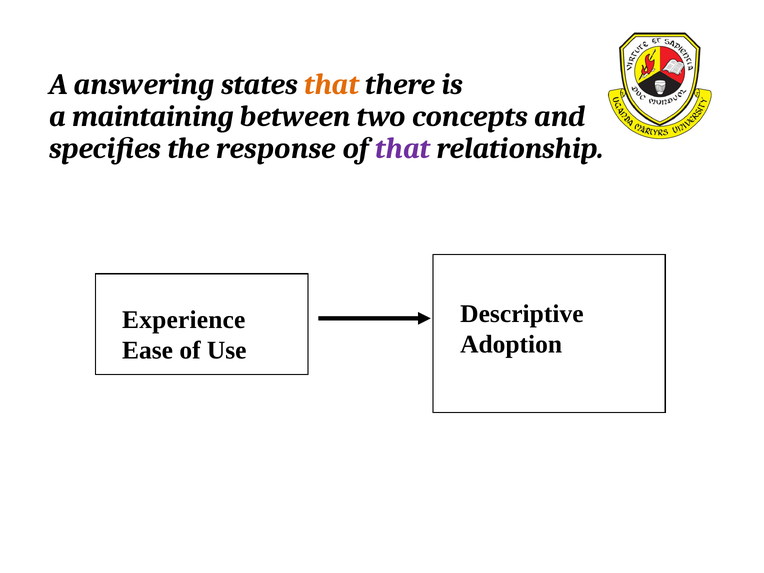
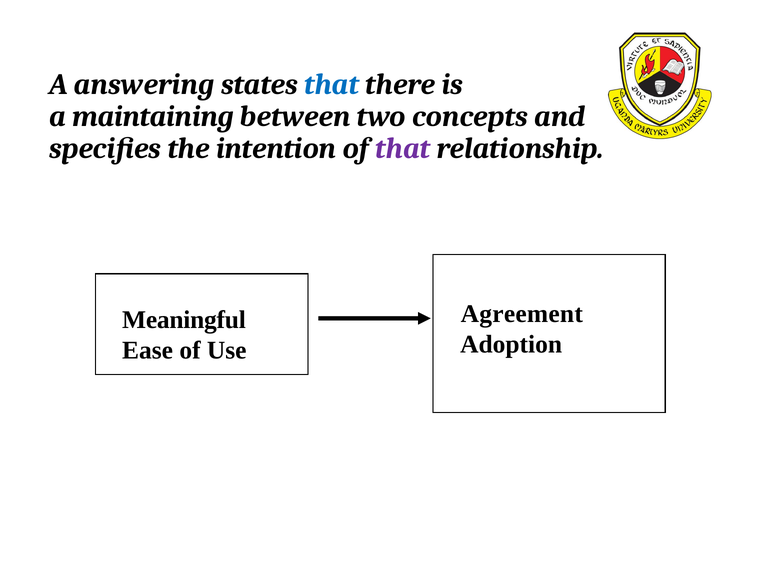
that colour: orange -> blue (332, 84)
response: response -> intention (276, 148)
Descriptive: Descriptive -> Agreement (522, 314)
Experience: Experience -> Meaningful (184, 320)
